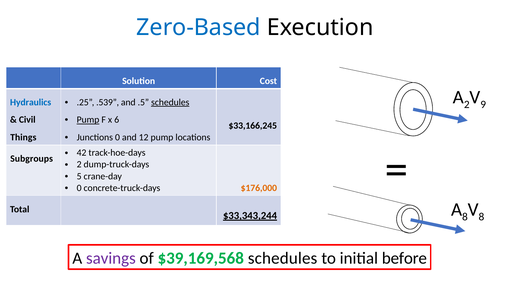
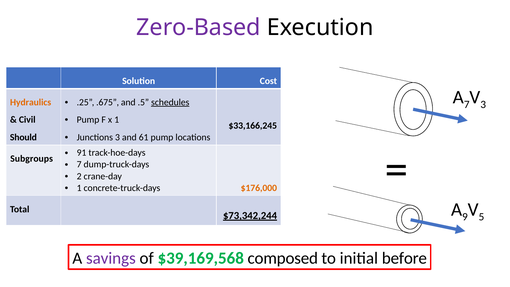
Zero-Based colour: blue -> purple (198, 27)
A 2: 2 -> 7 (467, 105)
9: 9 -> 3 (483, 105)
.539: .539 -> .675 (108, 102)
Hydraulics colour: blue -> orange (31, 102)
Pump underline: present -> none (88, 120)
x 6: 6 -> 1 (117, 120)
Junctions 0: 0 -> 3 (117, 137)
12: 12 -> 61 (144, 137)
Things: Things -> Should (23, 137)
42: 42 -> 91 (82, 153)
2: 2 -> 7 (79, 164)
5: 5 -> 2 (79, 176)
0: 0 -> 1 (79, 188)
A 8: 8 -> 9 (465, 217)
8: 8 -> 5 (481, 217)
$33,343,244: $33,343,244 -> $73,342,244 (250, 216)
$39,169,568 schedules: schedules -> composed (283, 258)
